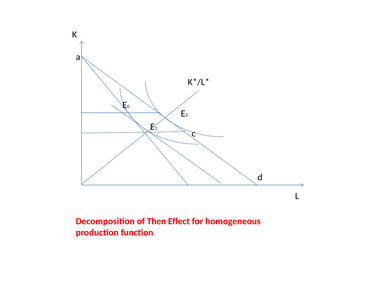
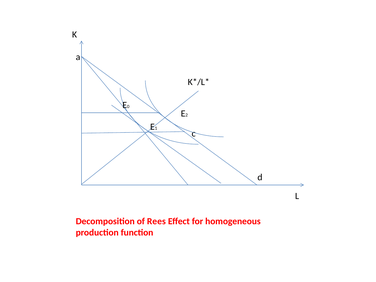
Then: Then -> Rees (156, 221)
